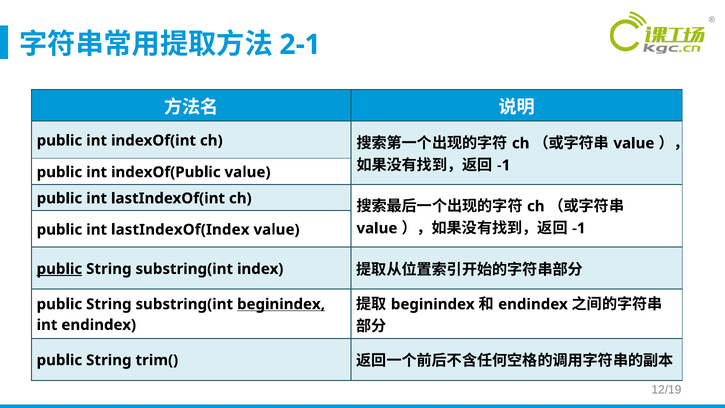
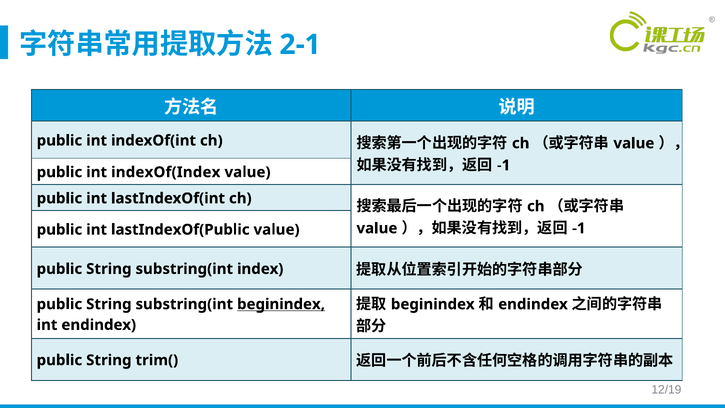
indexOf(Public: indexOf(Public -> indexOf(Index (166, 172)
lastIndexOf(Index: lastIndexOf(Index -> lastIndexOf(Public (180, 230)
public underline: present -> none (59, 269)
